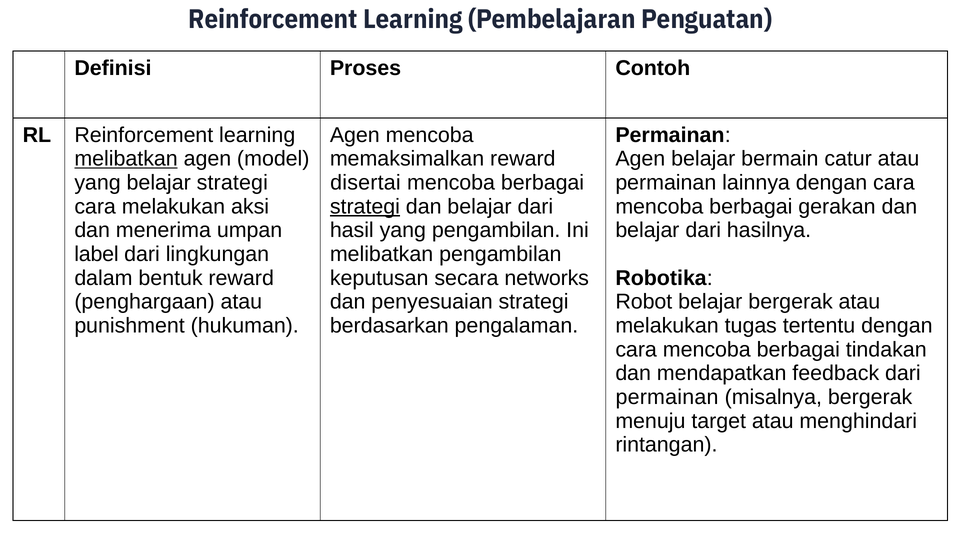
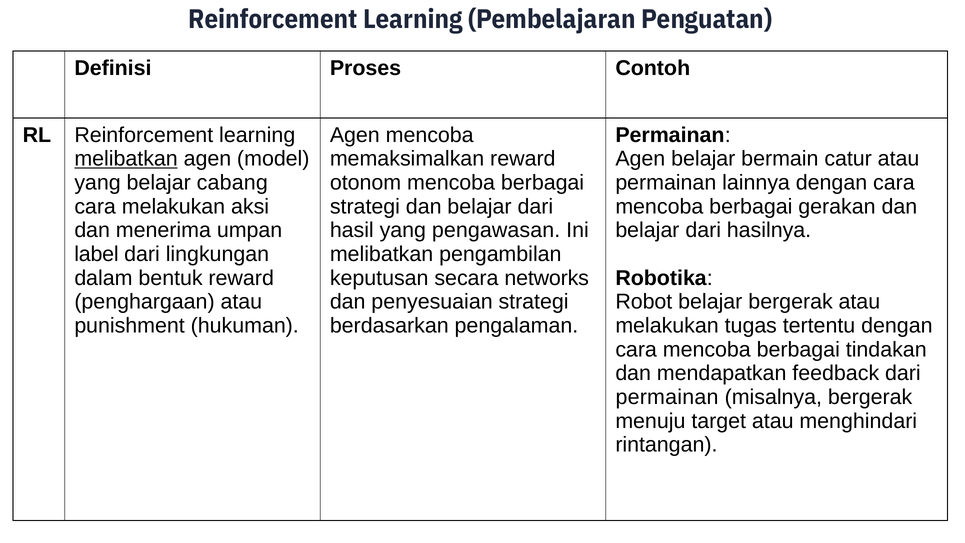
belajar strategi: strategi -> cabang (232, 183)
disertai: disertai -> otonom (366, 183)
strategi underline: present -> none (365, 206)
yang pengambilan: pengambilan -> pengawasan (496, 230)
